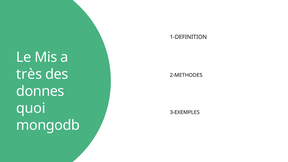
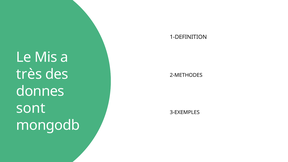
quoi: quoi -> sont (31, 108)
